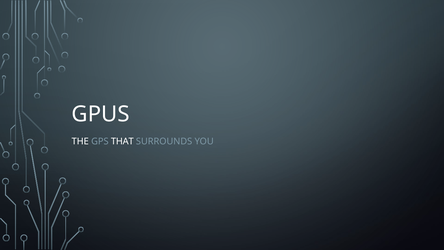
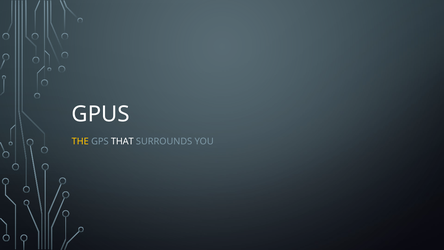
THE colour: white -> yellow (80, 141)
